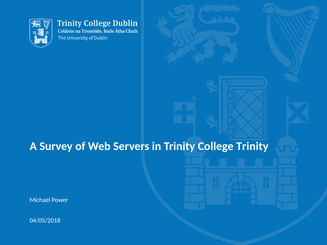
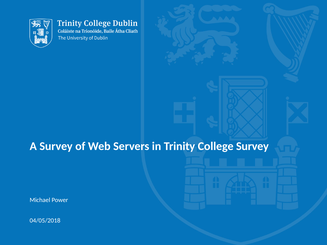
College Trinity: Trinity -> Survey (252, 146)
